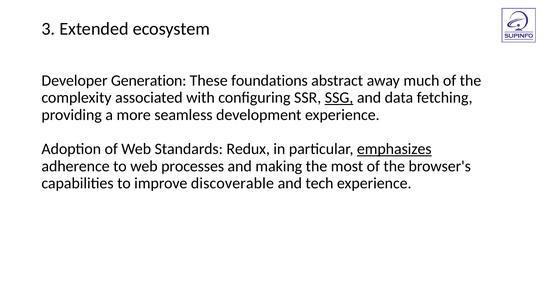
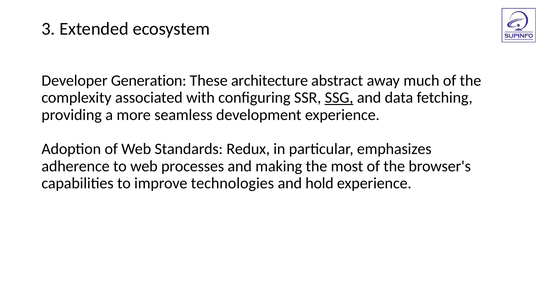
foundations: foundations -> architecture (270, 81)
emphasizes underline: present -> none (394, 149)
discoverable: discoverable -> technologies (232, 183)
tech: tech -> hold (320, 183)
